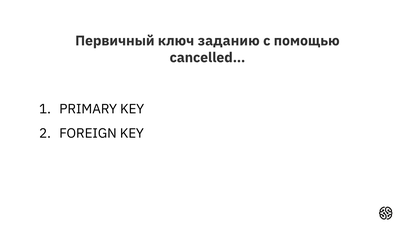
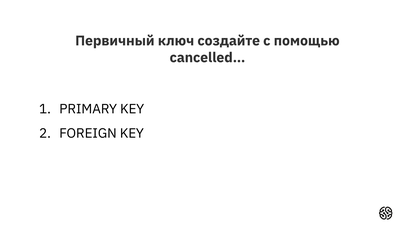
заданию: заданию -> создайте (229, 41)
